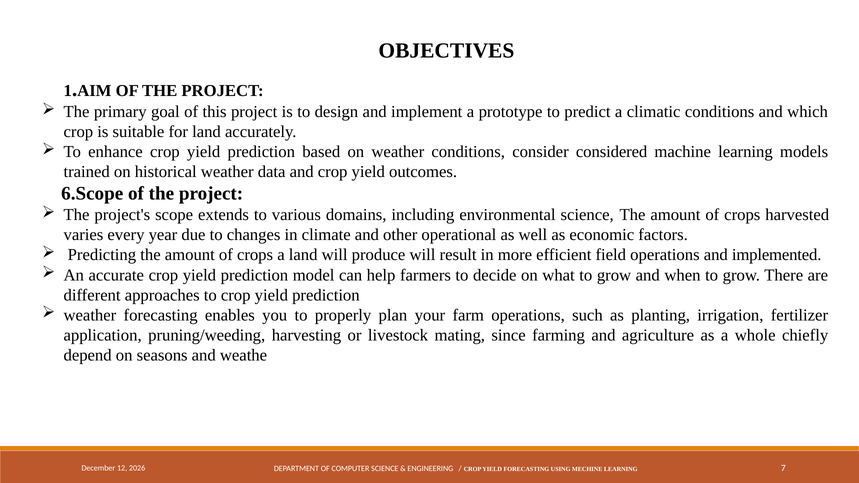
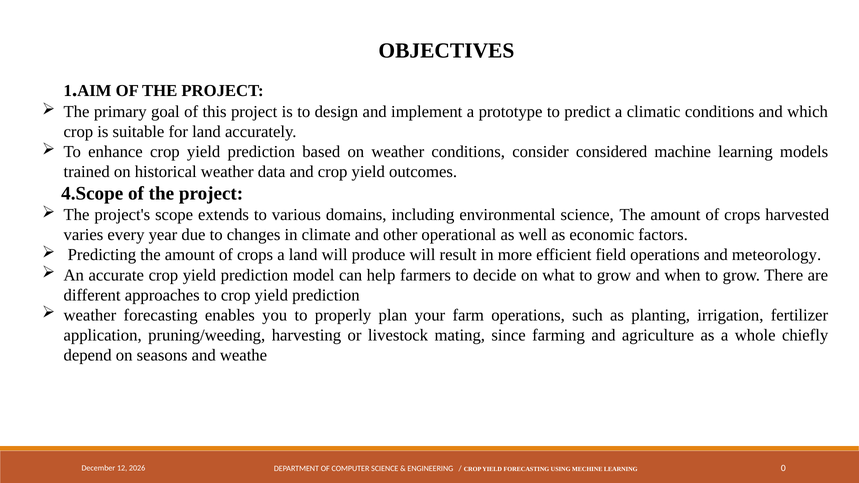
6.Scope: 6.Scope -> 4.Scope (92, 194)
implemented: implemented -> meteorology (777, 255)
7: 7 -> 0 (783, 469)
